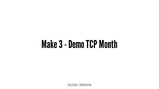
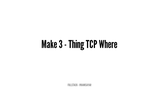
Demo: Demo -> Thing (76, 45)
Month: Month -> Where (108, 45)
